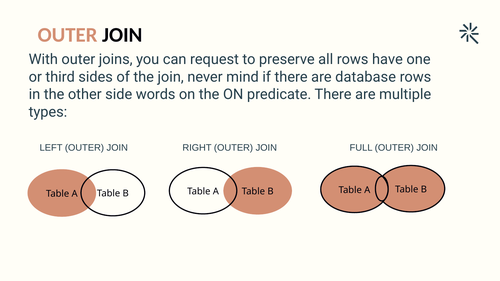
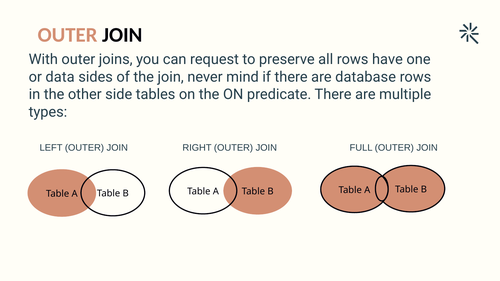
third: third -> data (60, 77)
words: words -> tables (156, 95)
